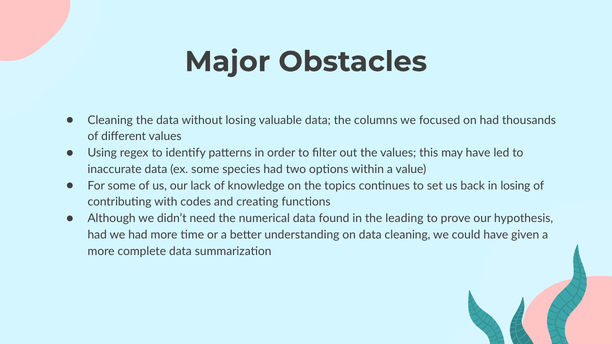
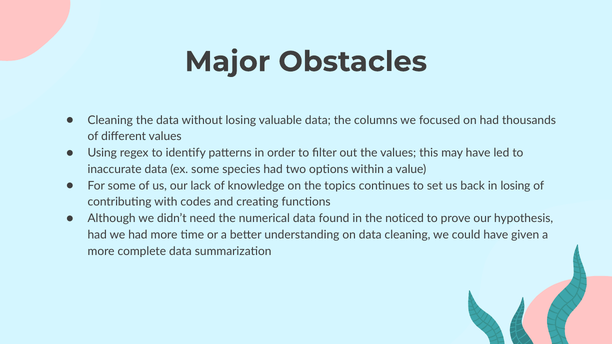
leading: leading -> noticed (405, 219)
